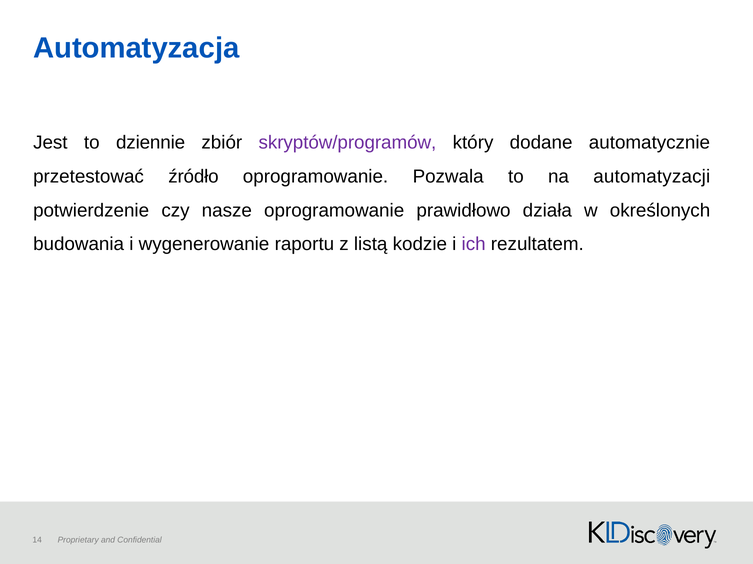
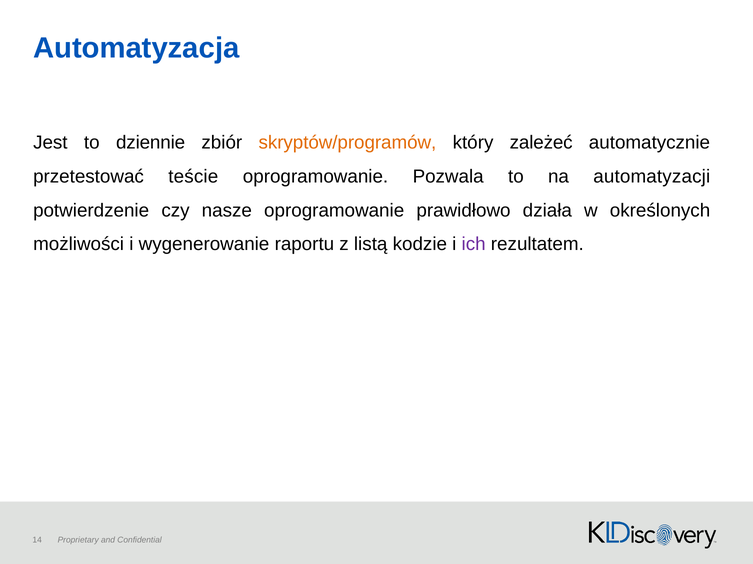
skryptów/programów colour: purple -> orange (347, 143)
dodane: dodane -> zależeć (541, 143)
źródło: źródło -> teście (193, 177)
budowania: budowania -> możliwości (79, 245)
